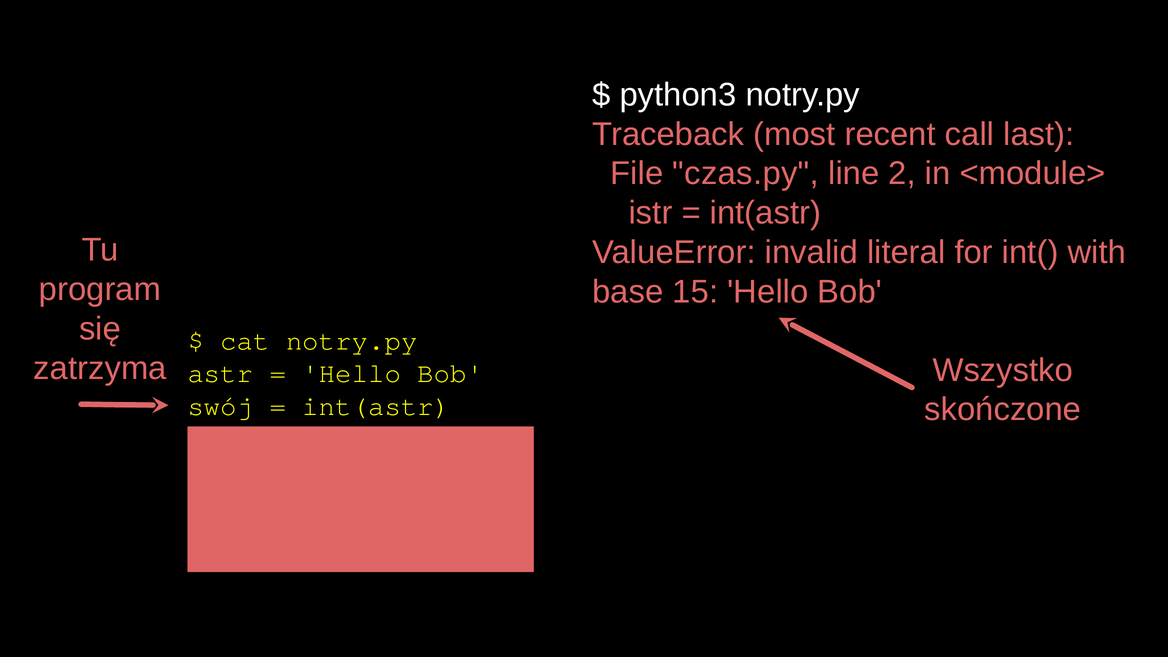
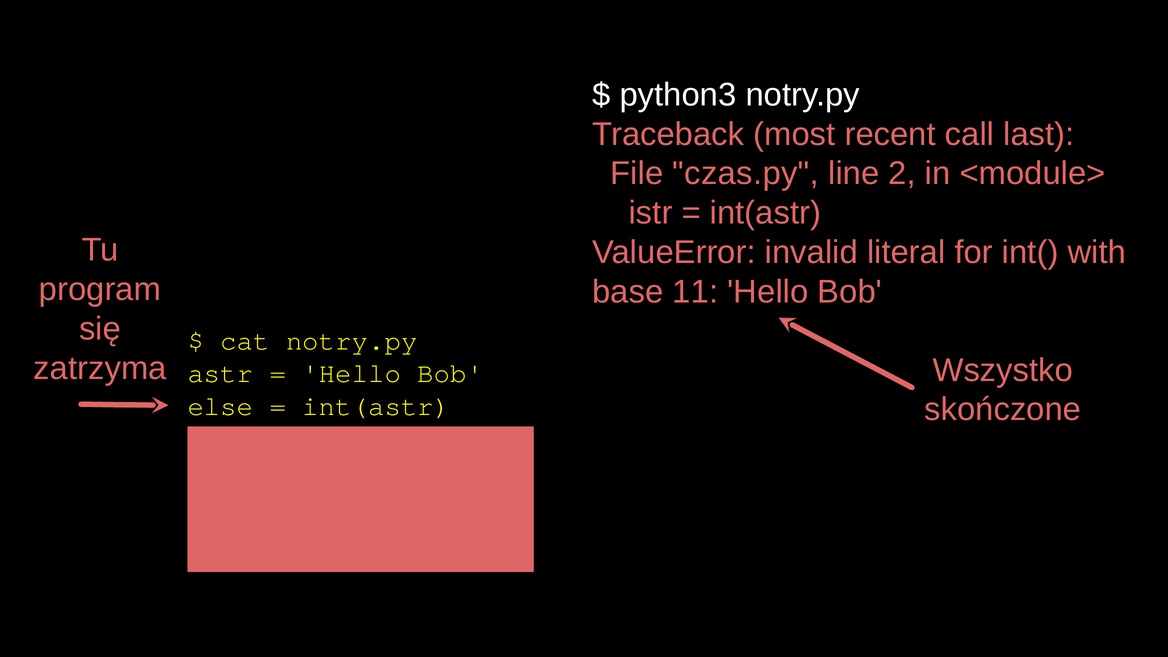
15: 15 -> 11 (695, 292)
swój: swój -> else (220, 406)
